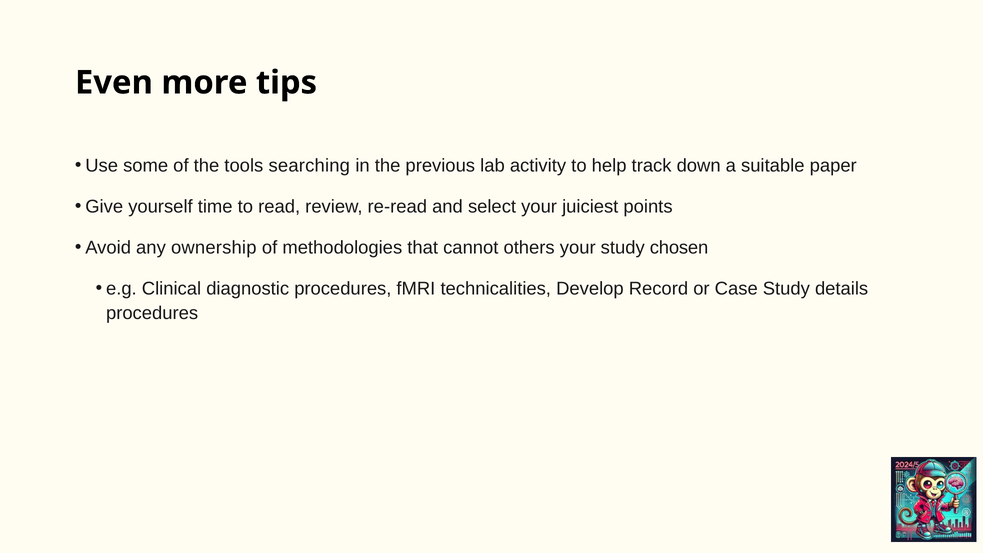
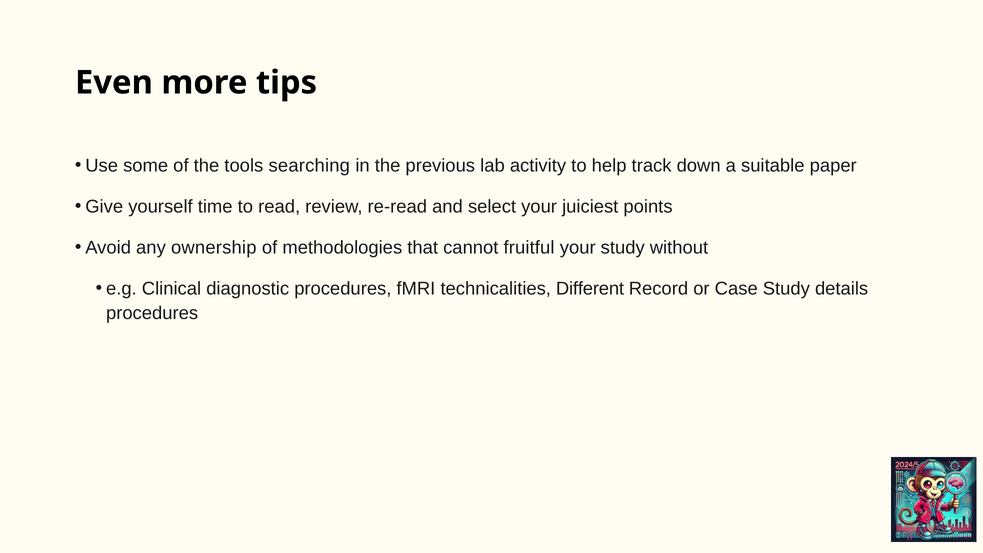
others: others -> fruitful (529, 248)
chosen: chosen -> without (679, 248)
Develop: Develop -> Different (590, 289)
